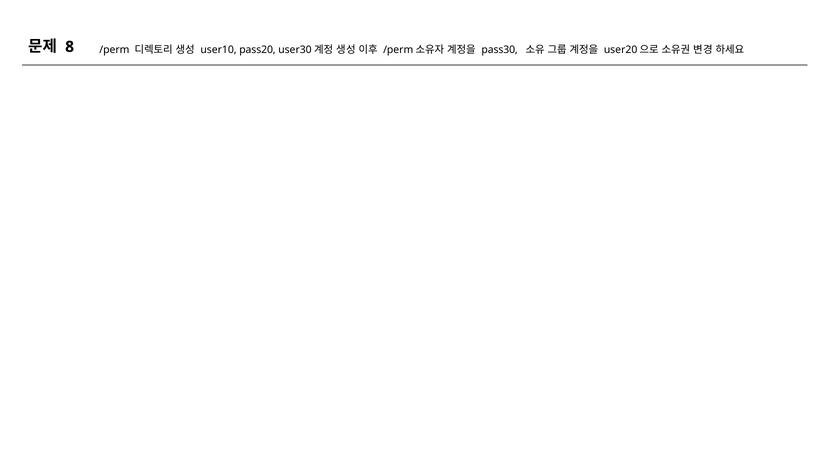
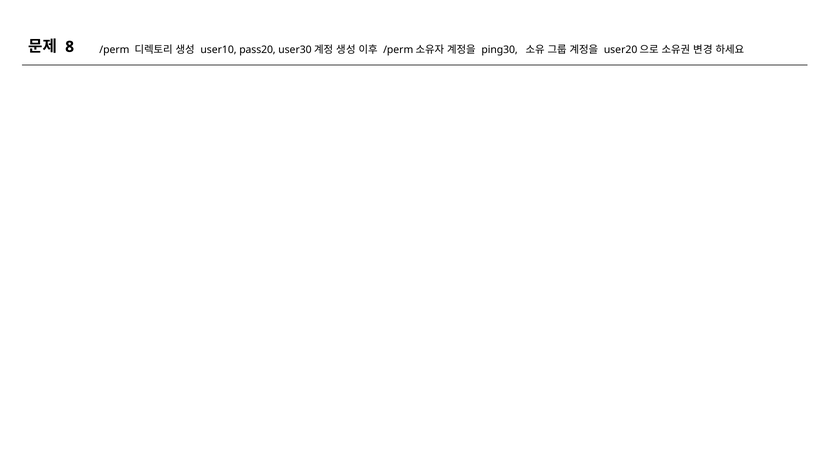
pass30: pass30 -> ping30 (500, 50)
